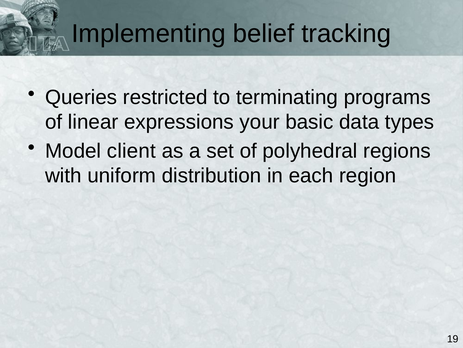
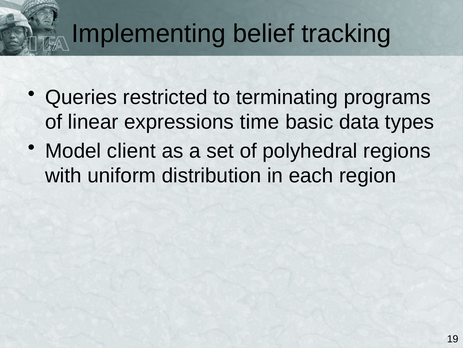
your: your -> time (260, 122)
